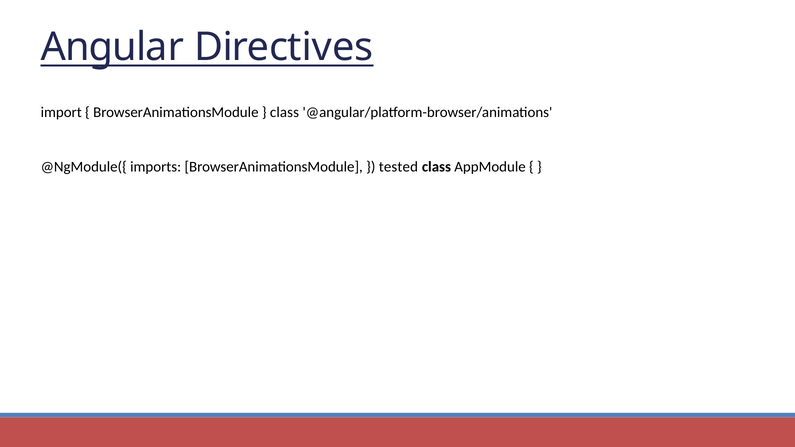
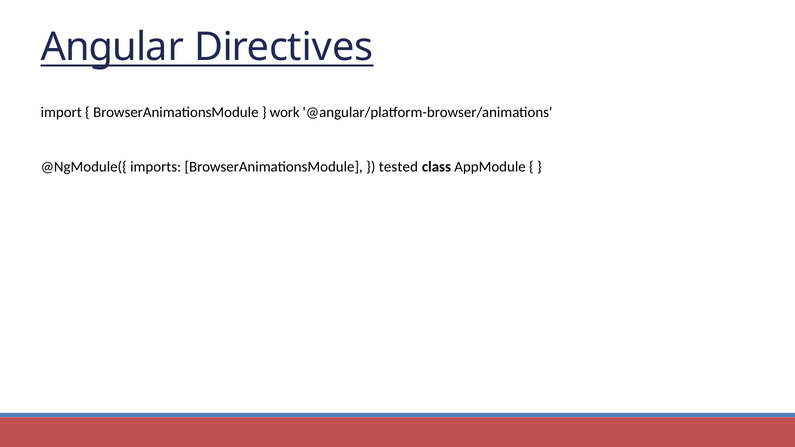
class: class -> work (285, 112)
